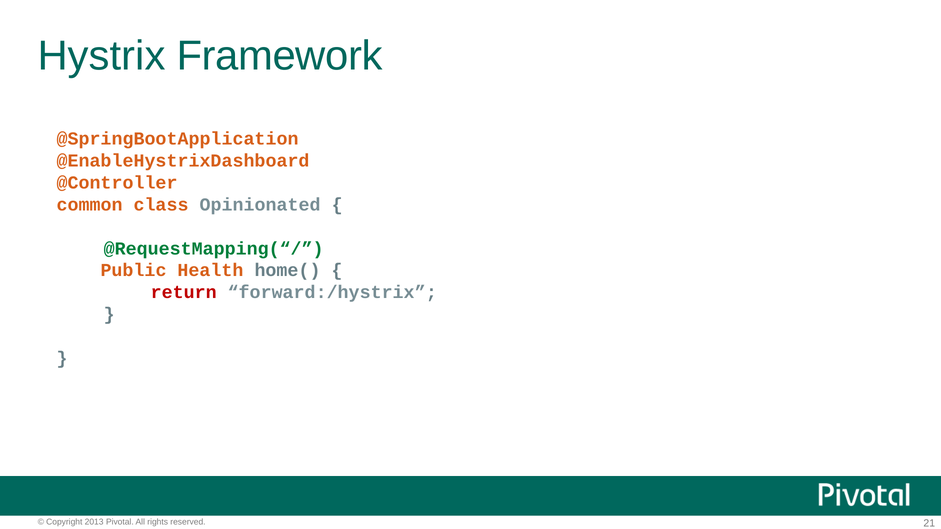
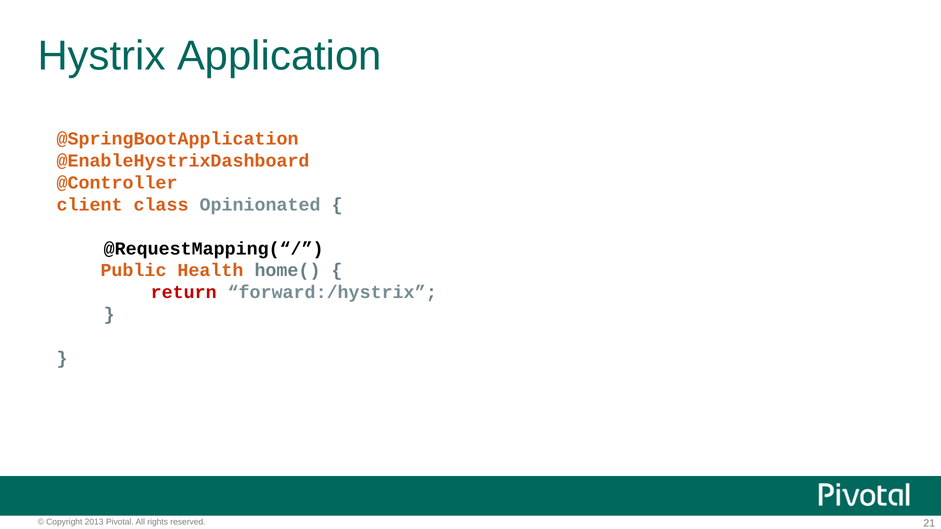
Framework: Framework -> Application (279, 56)
common: common -> client (90, 205)
@RequestMapping(“/ colour: green -> black (214, 249)
